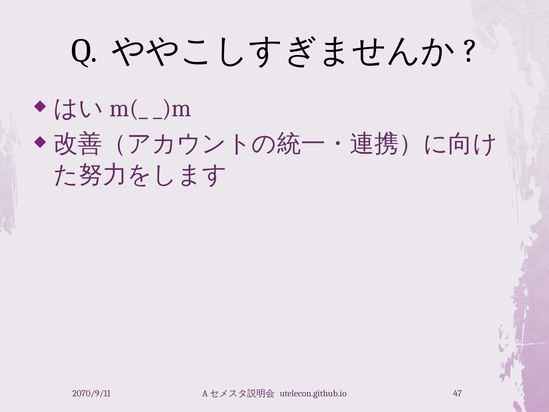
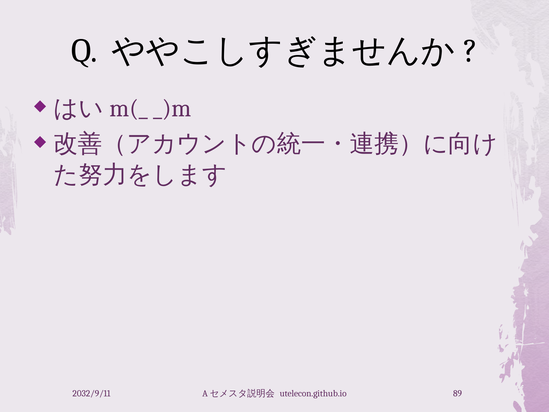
2070/9/11: 2070/9/11 -> 2032/9/11 (91, 393)
47: 47 -> 89 (458, 393)
